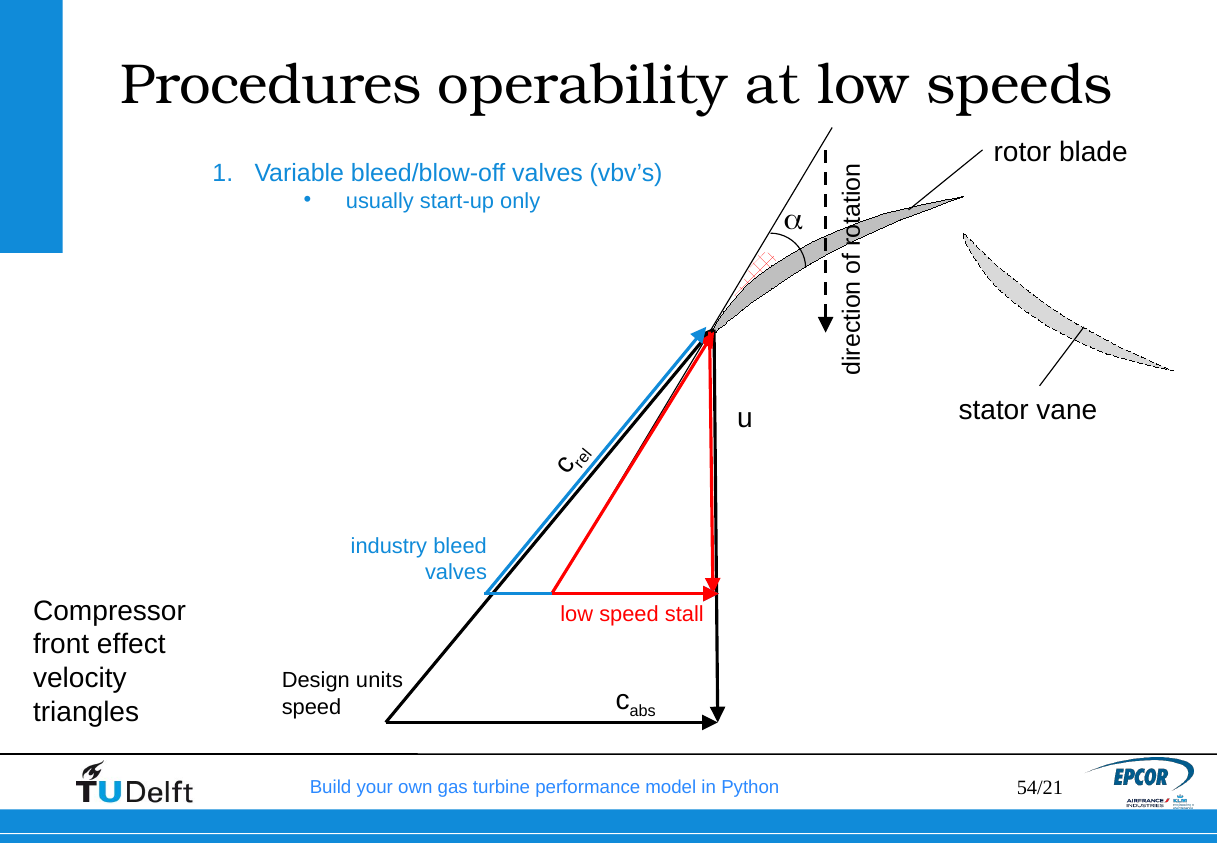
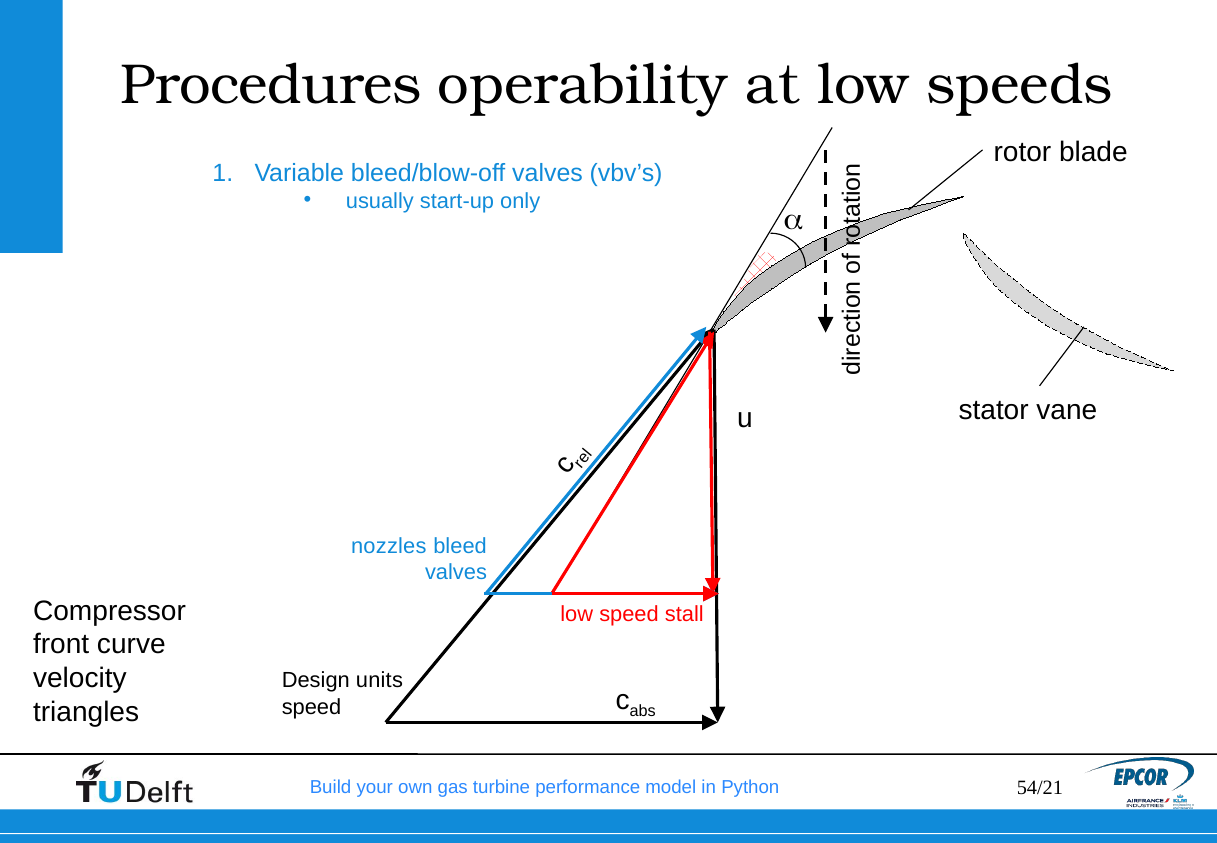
industry: industry -> nozzles (389, 546)
effect: effect -> curve (131, 645)
